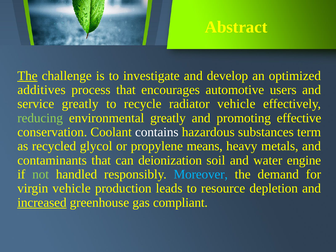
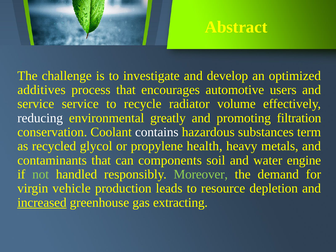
The underline: present -> none (27, 76)
service greatly: greatly -> service (80, 104)
radiator vehicle: vehicle -> volume (236, 104)
reducing colour: light green -> white (40, 118)
effective: effective -> filtration (299, 118)
means: means -> health (205, 146)
deionization: deionization -> components (170, 160)
Moreover colour: light blue -> light green (201, 174)
compliant: compliant -> extracting (180, 203)
